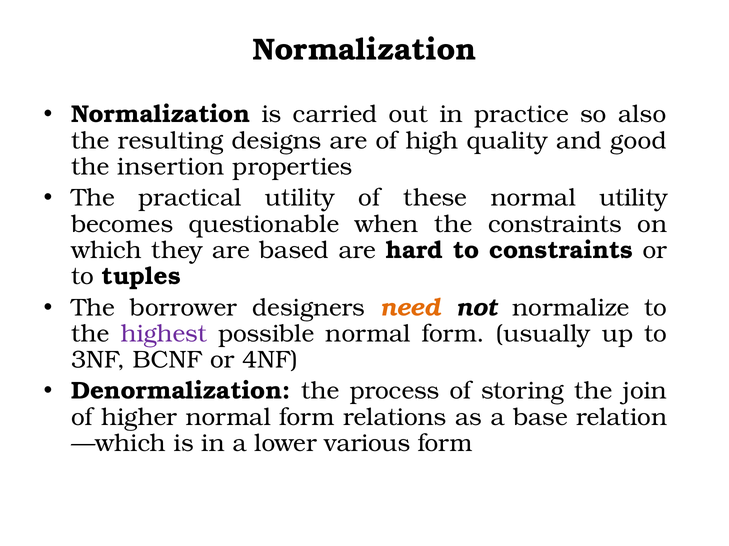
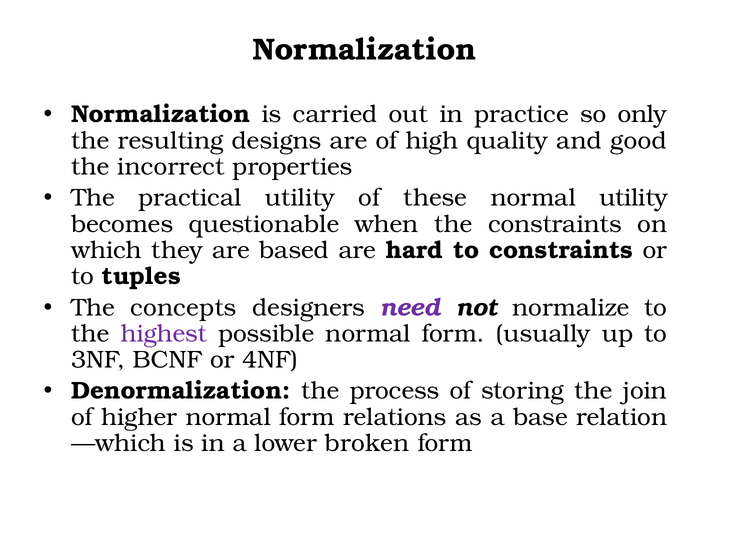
also: also -> only (642, 115)
insertion: insertion -> incorrect (171, 167)
borrower: borrower -> concepts (184, 308)
need colour: orange -> purple (410, 308)
various: various -> broken (367, 444)
